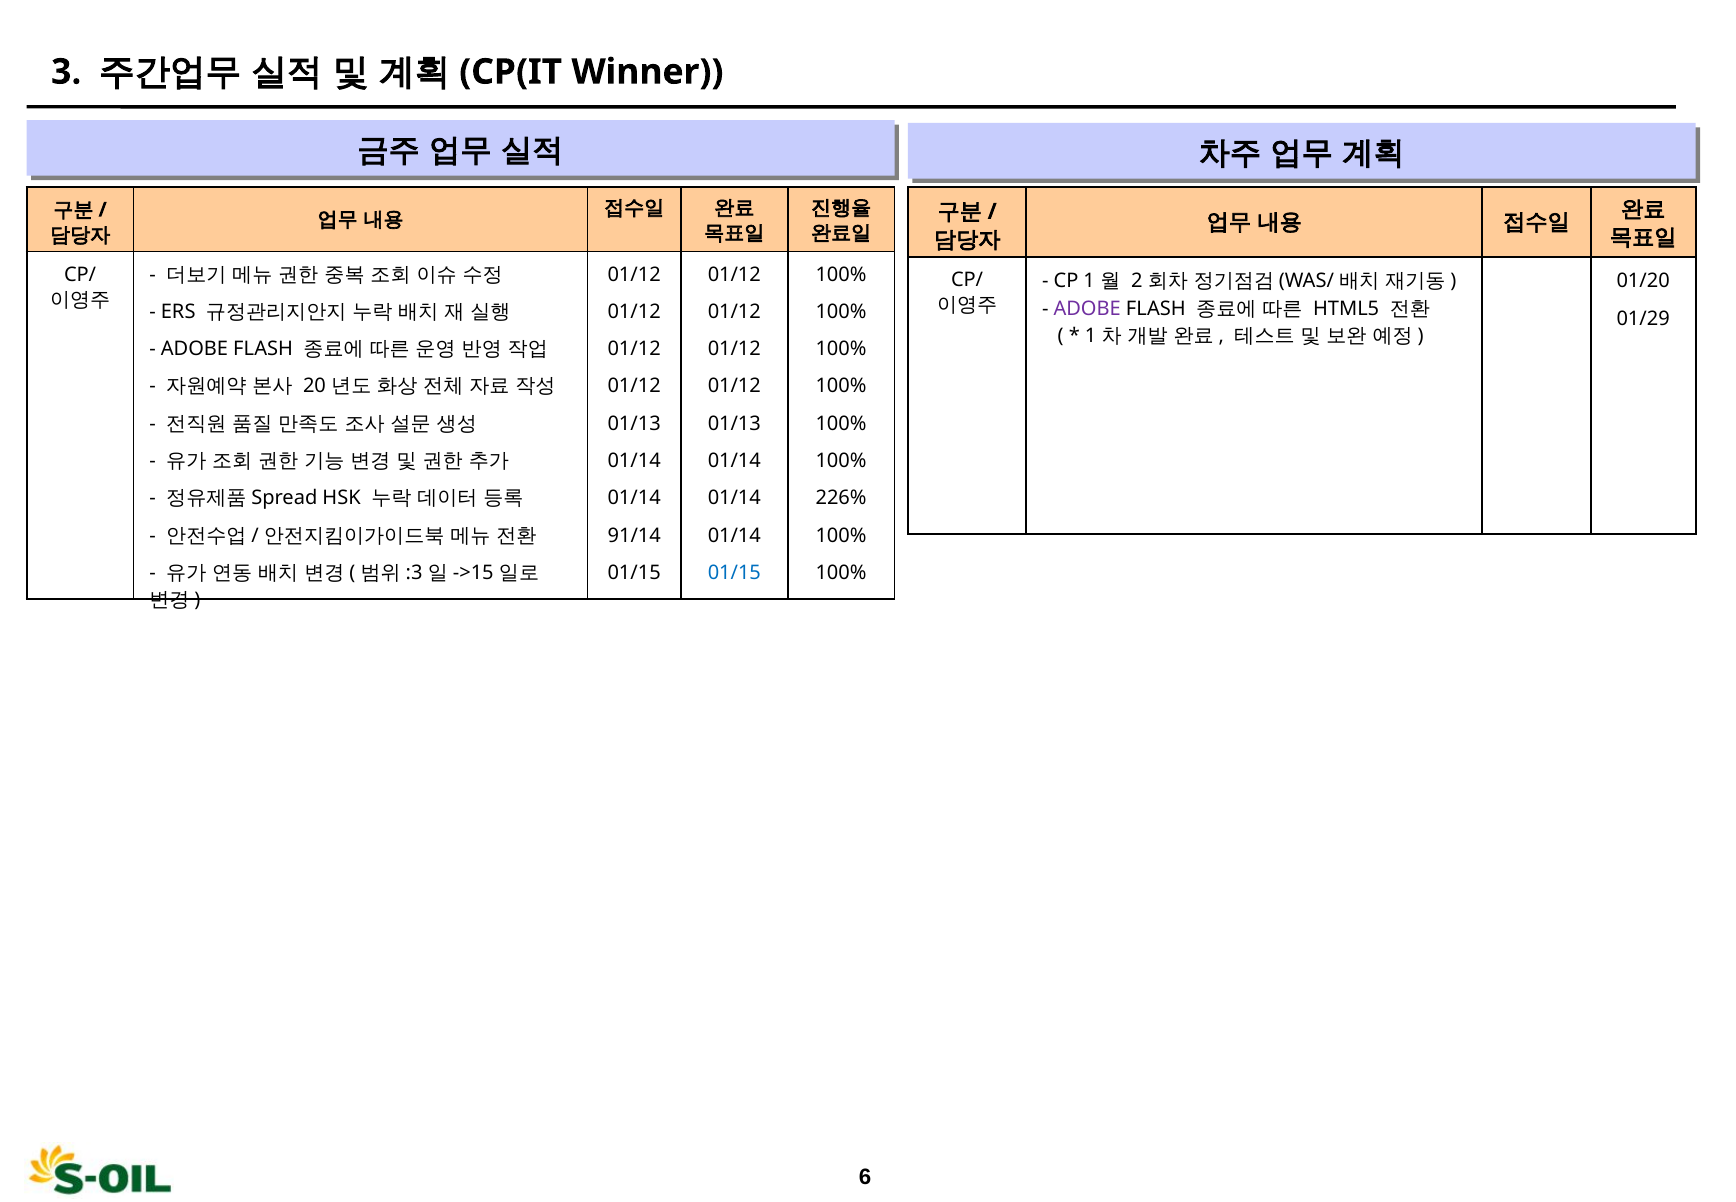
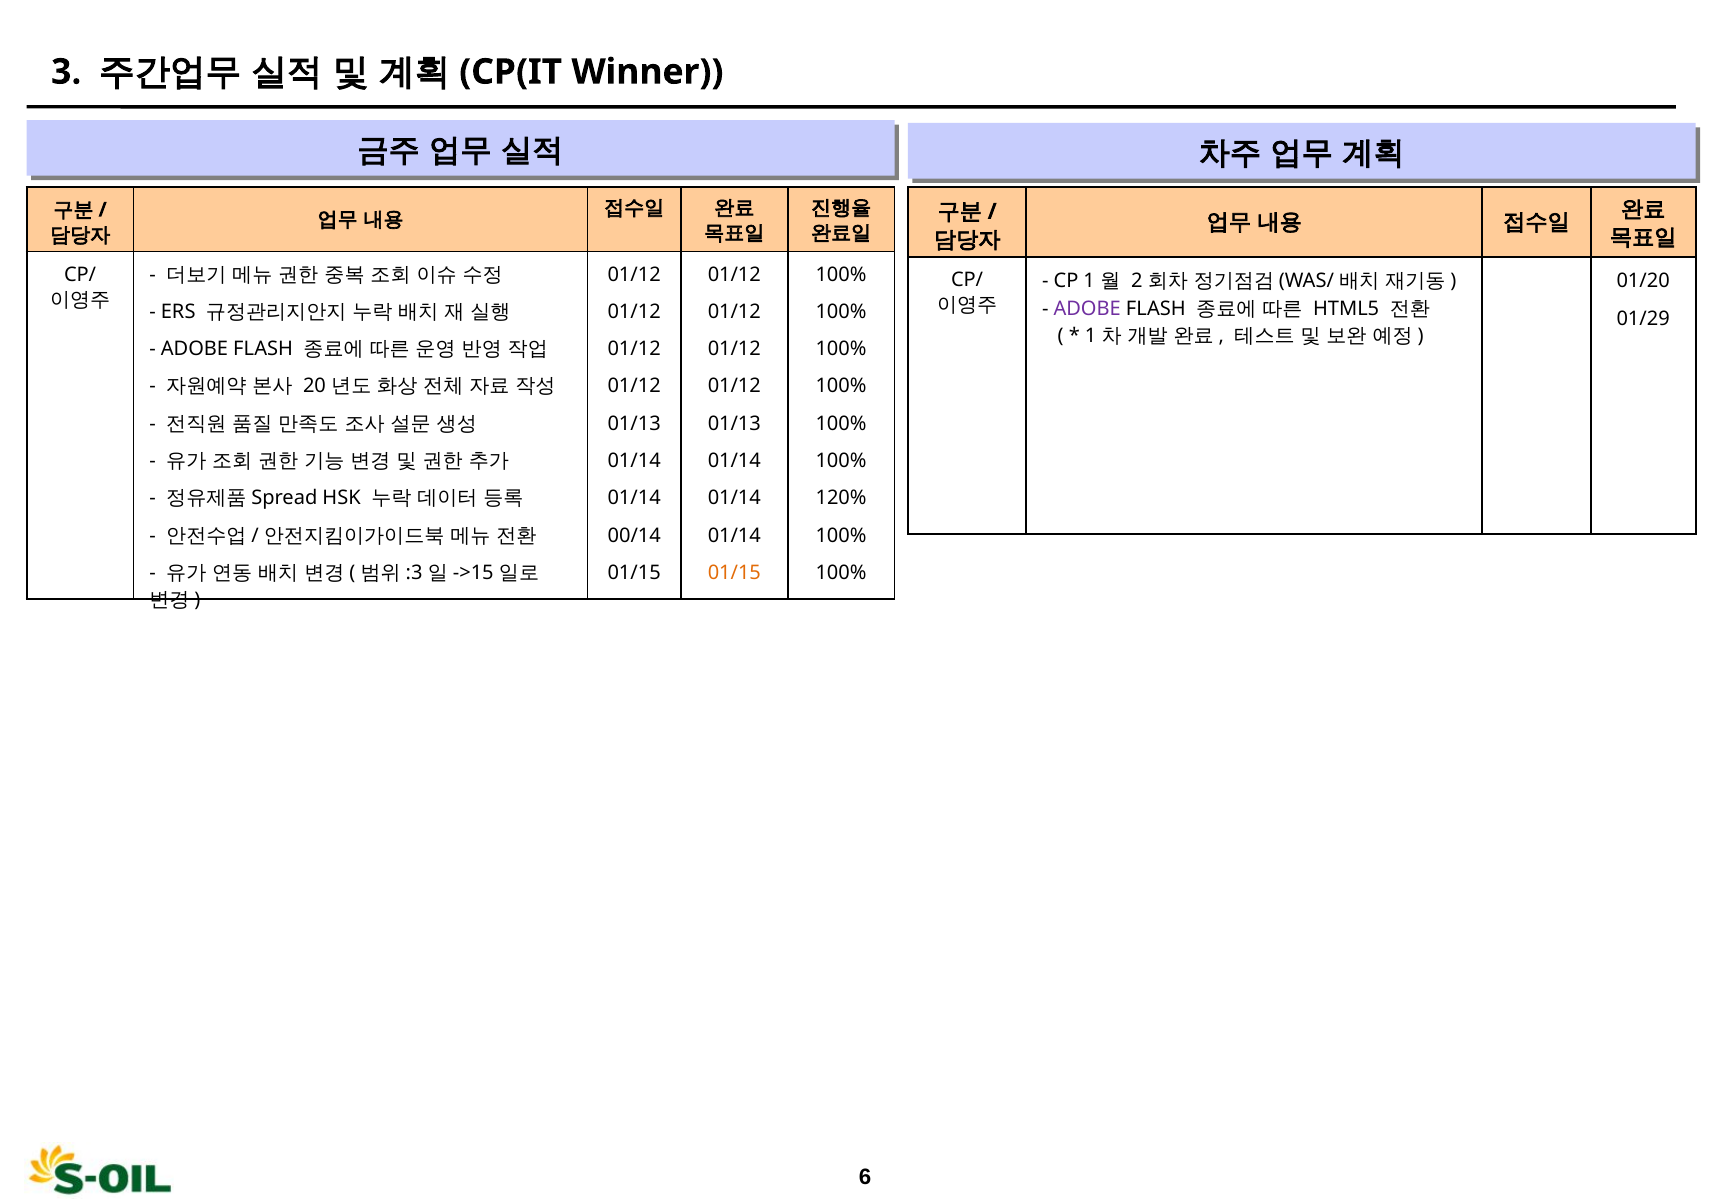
226%: 226% -> 120% (841, 498)
91/14: 91/14 -> 00/14 (634, 535)
01/15 colour: blue -> orange (734, 573)
